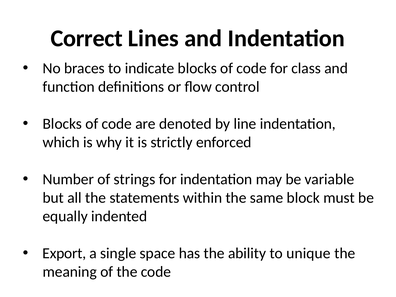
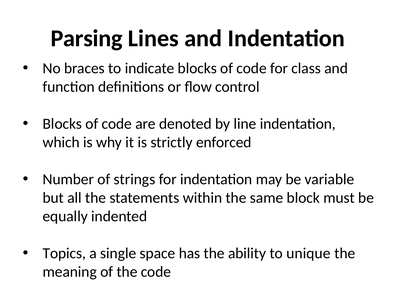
Correct: Correct -> Parsing (87, 38)
Export: Export -> Topics (64, 253)
